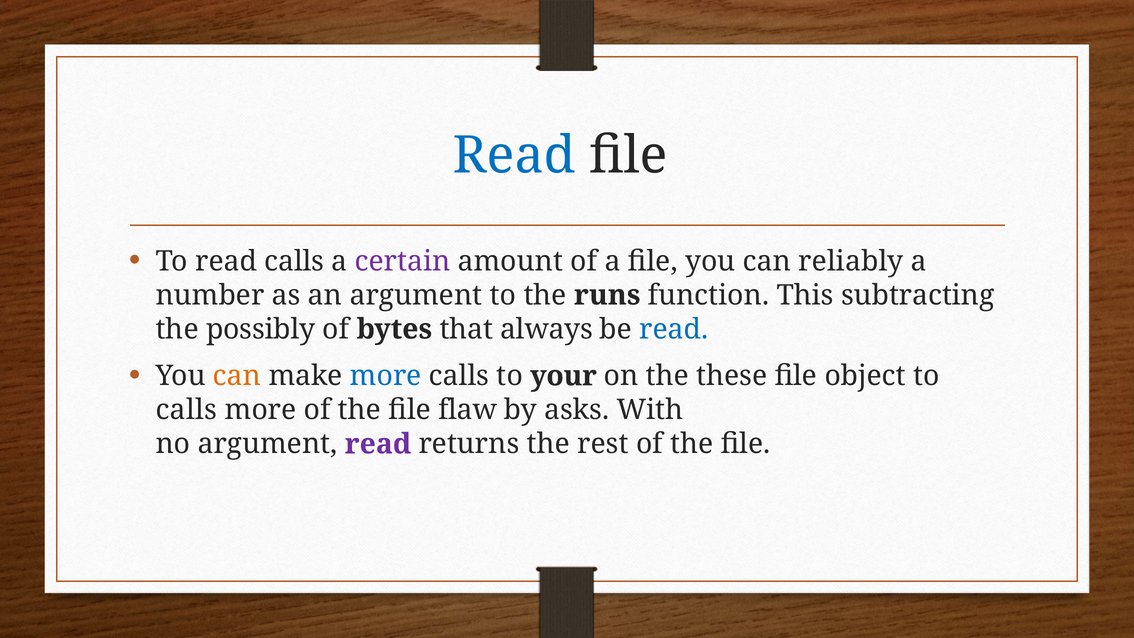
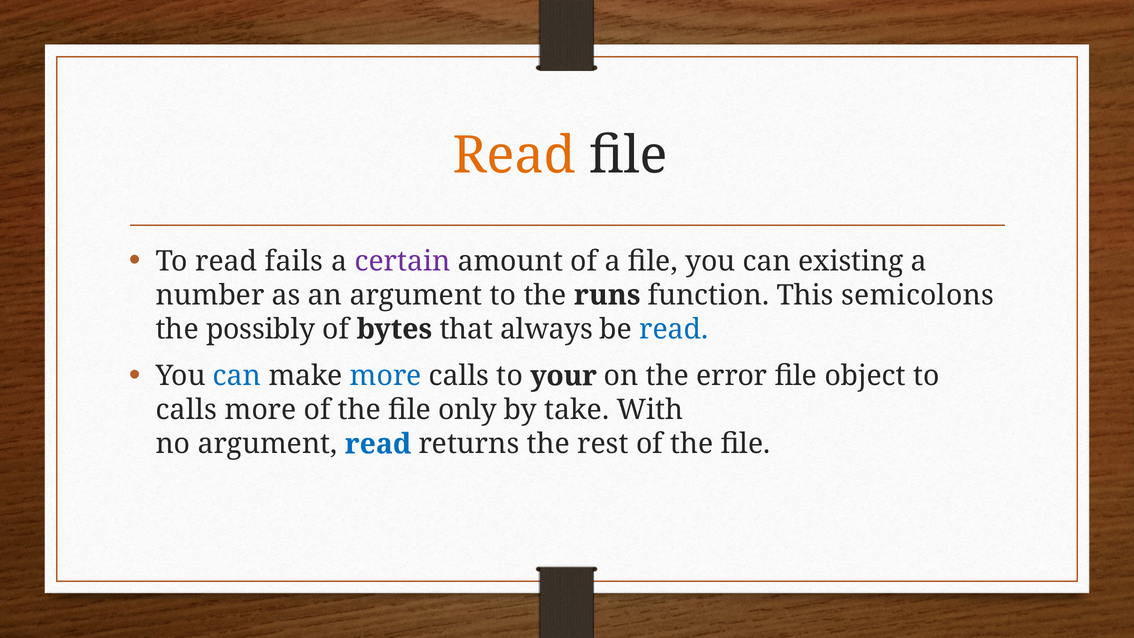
Read colour: blue -> orange (514, 156)
read calls: calls -> fails (294, 261)
reliably: reliably -> existing (851, 261)
subtracting: subtracting -> semicolons (918, 295)
can colour: orange -> blue (237, 376)
these: these -> error (732, 376)
flaw: flaw -> only (468, 410)
asks: asks -> take (577, 410)
read colour: purple -> blue (378, 444)
